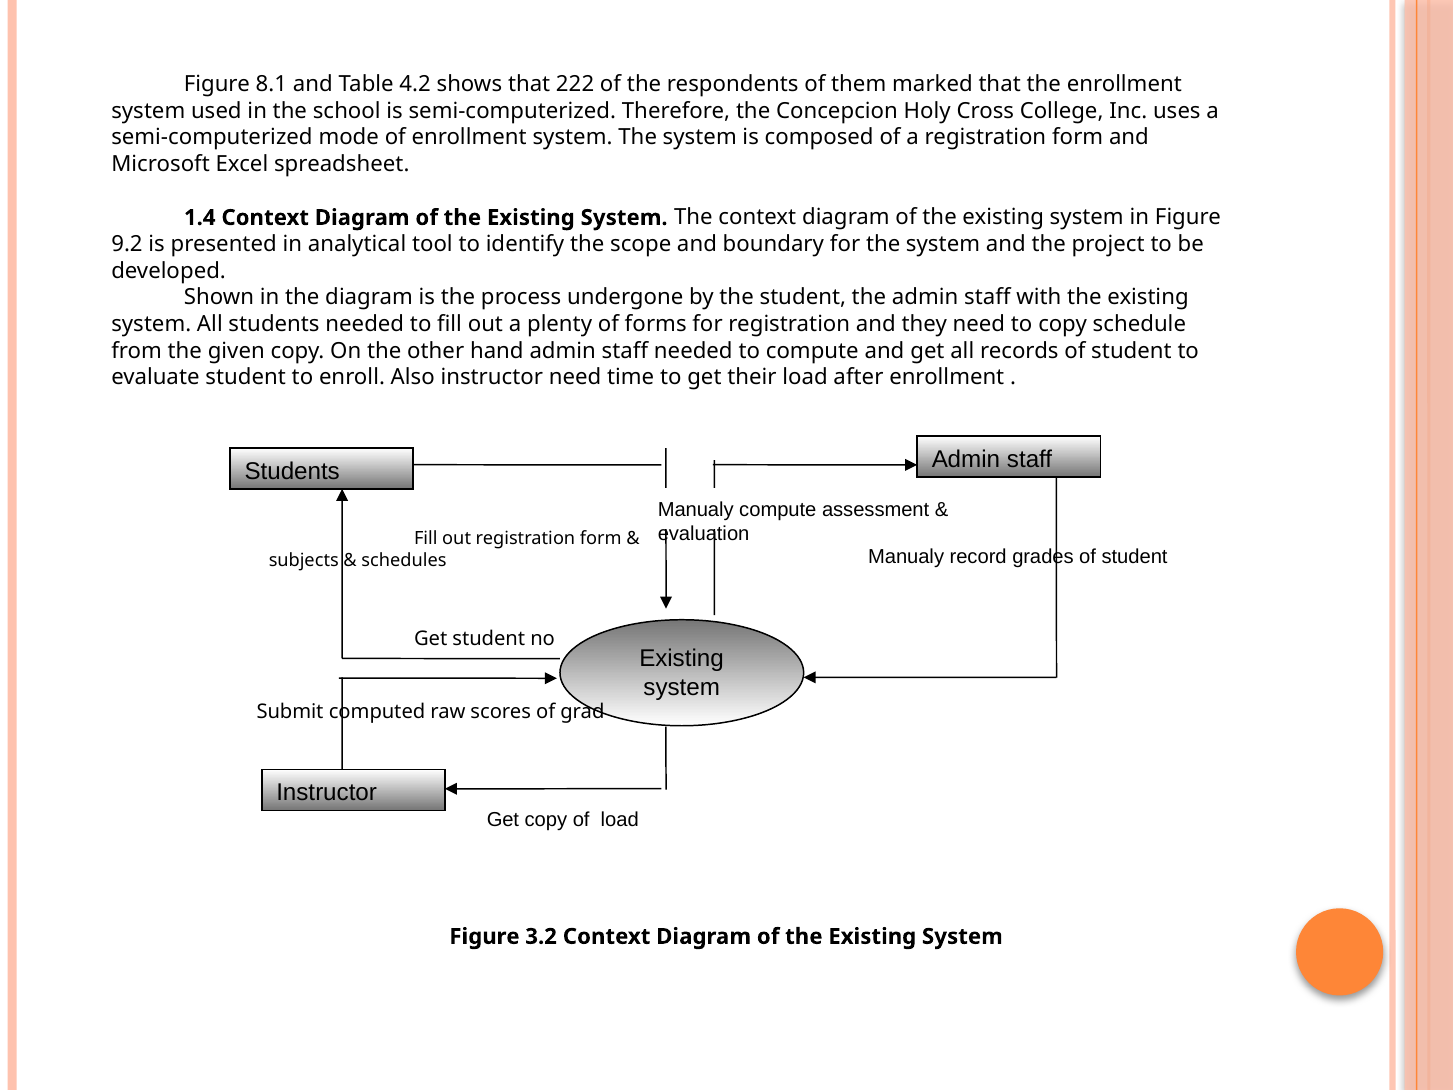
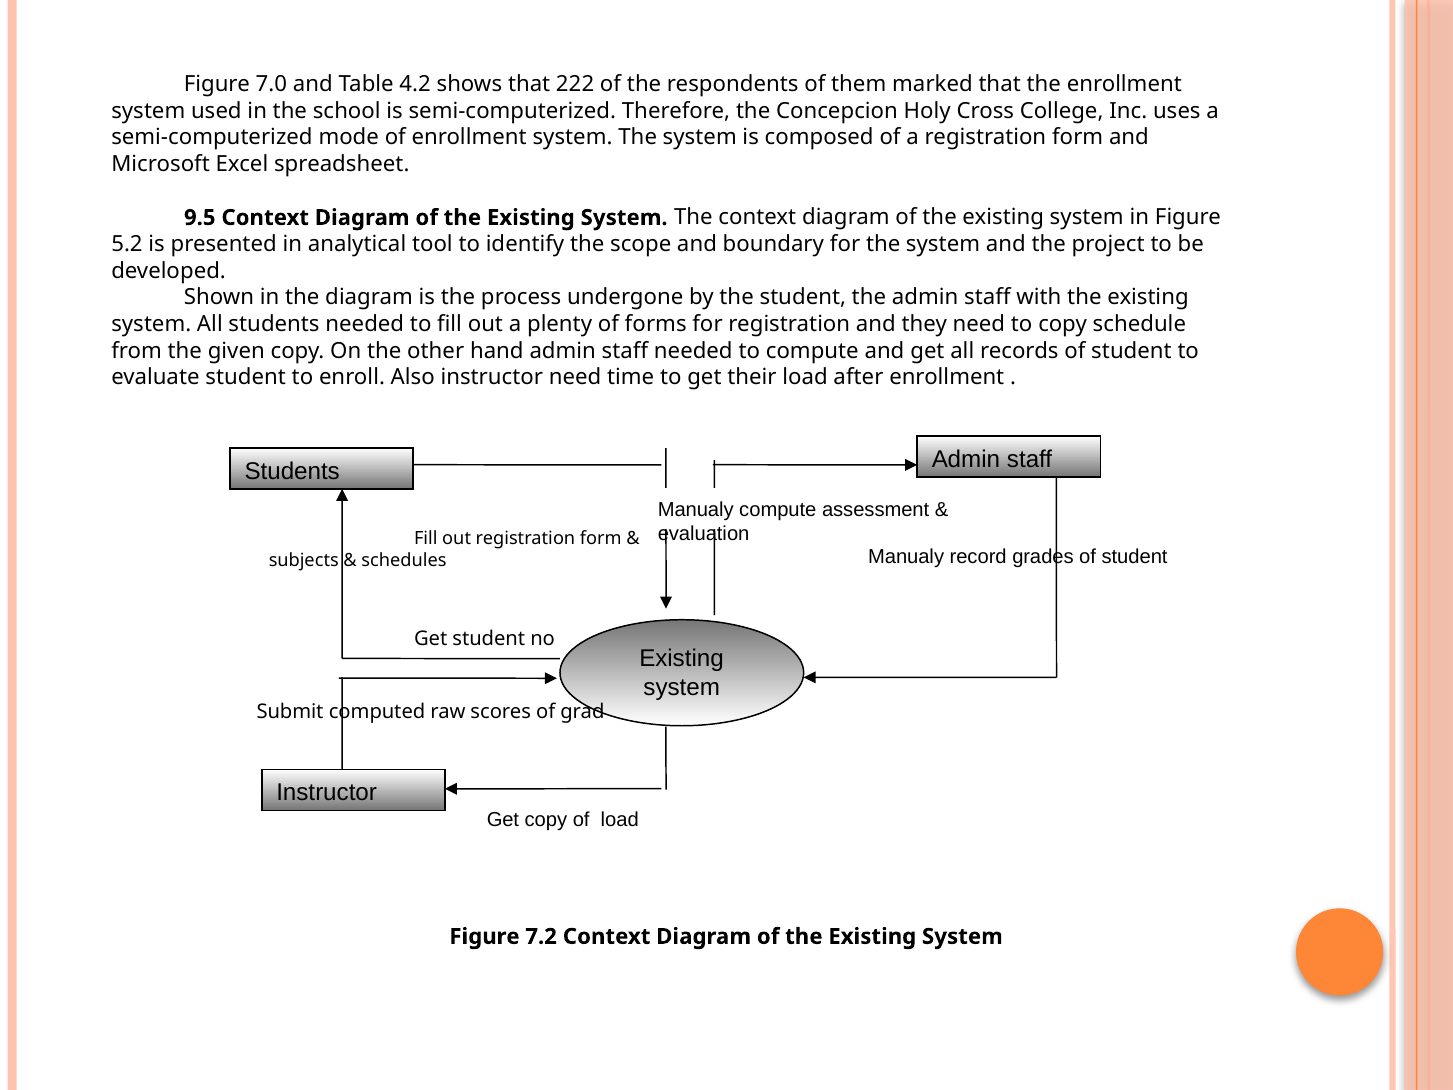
8.1: 8.1 -> 7.0 (271, 84)
1.4: 1.4 -> 9.5 (200, 218)
9.2: 9.2 -> 5.2 (127, 244)
3.2: 3.2 -> 7.2 (541, 936)
